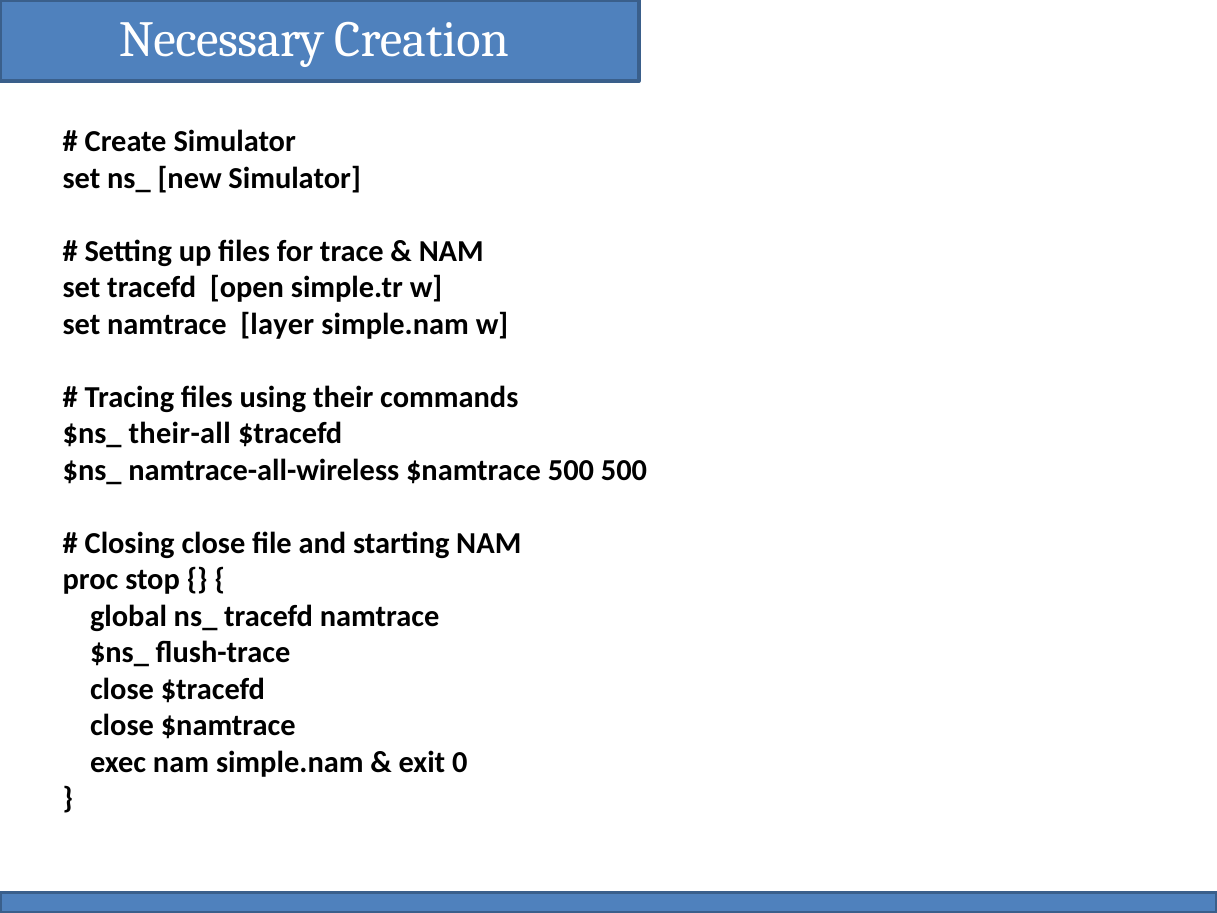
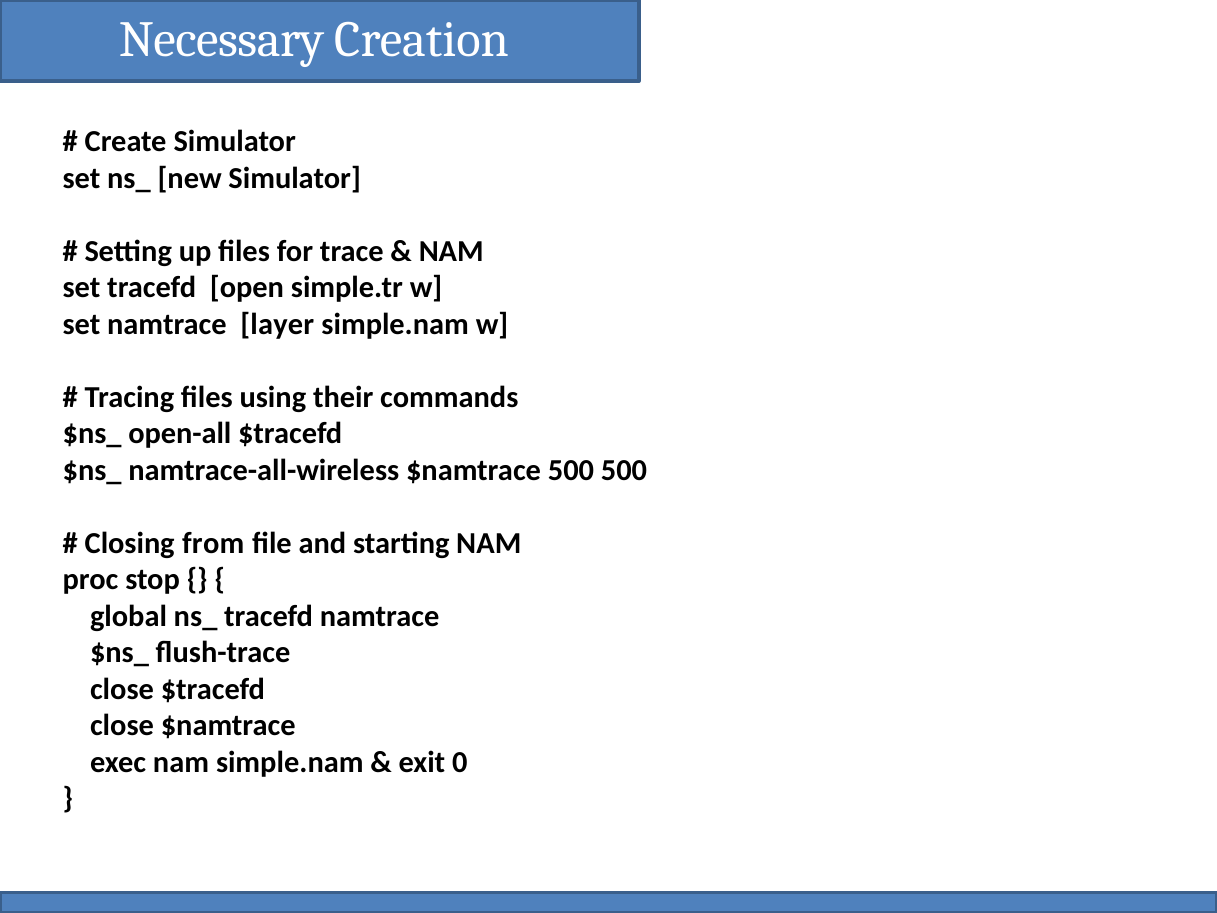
their-all: their-all -> open-all (180, 434)
Closing close: close -> from (213, 543)
